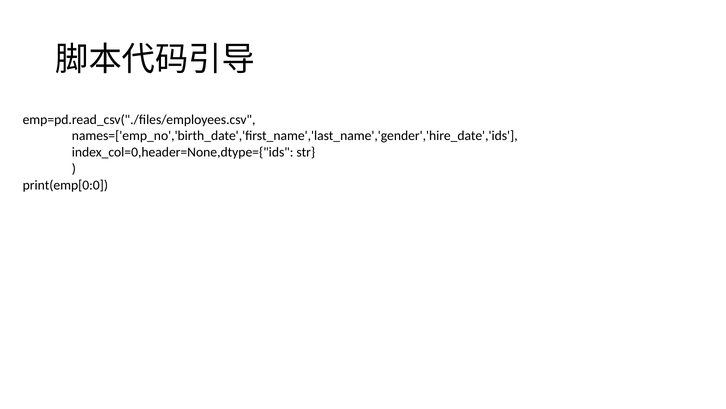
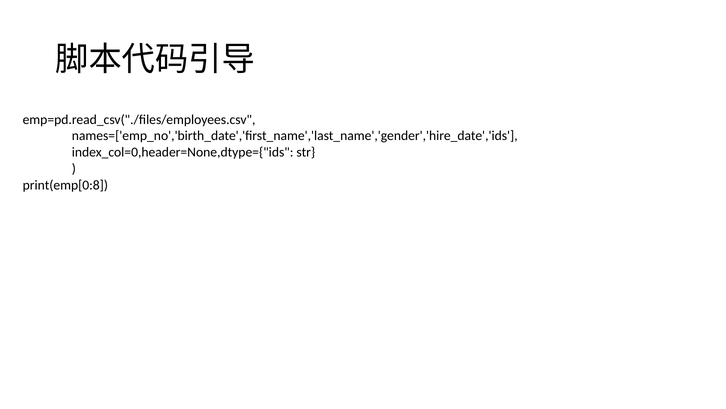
print(emp[0:0: print(emp[0:0 -> print(emp[0:8 (65, 185)
